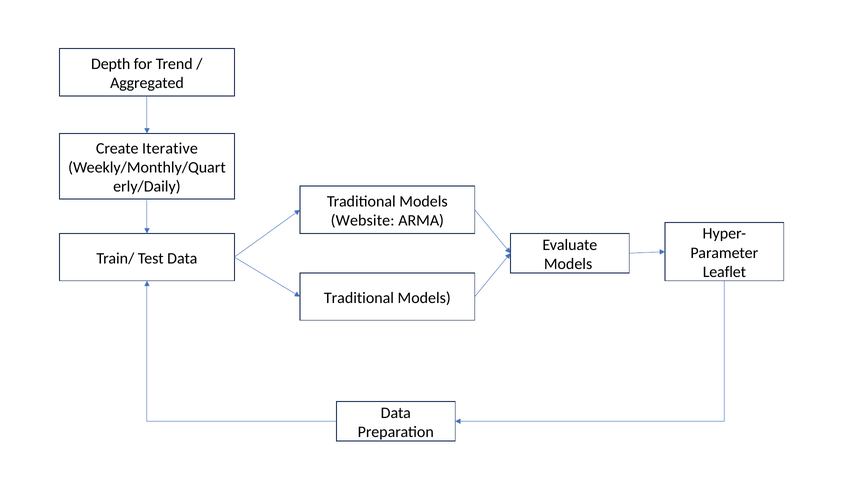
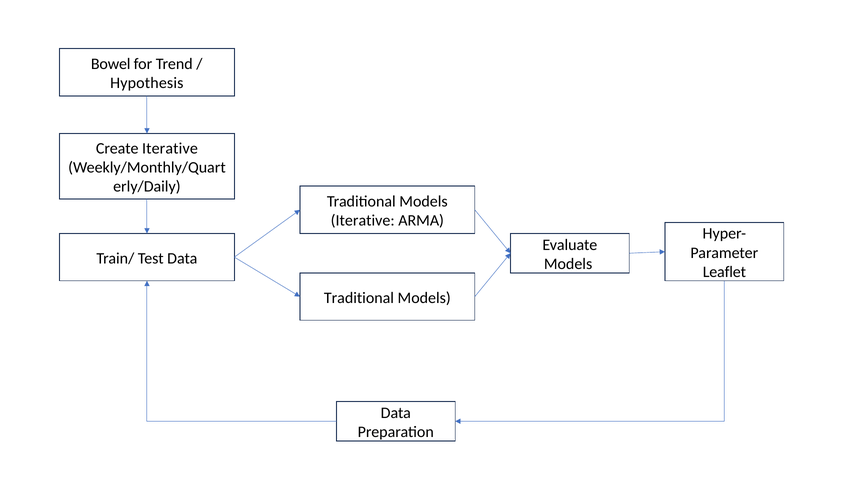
Depth: Depth -> Bowel (111, 64)
Aggregated: Aggregated -> Hypothesis (147, 83)
Website: Website -> Iterative (363, 220)
